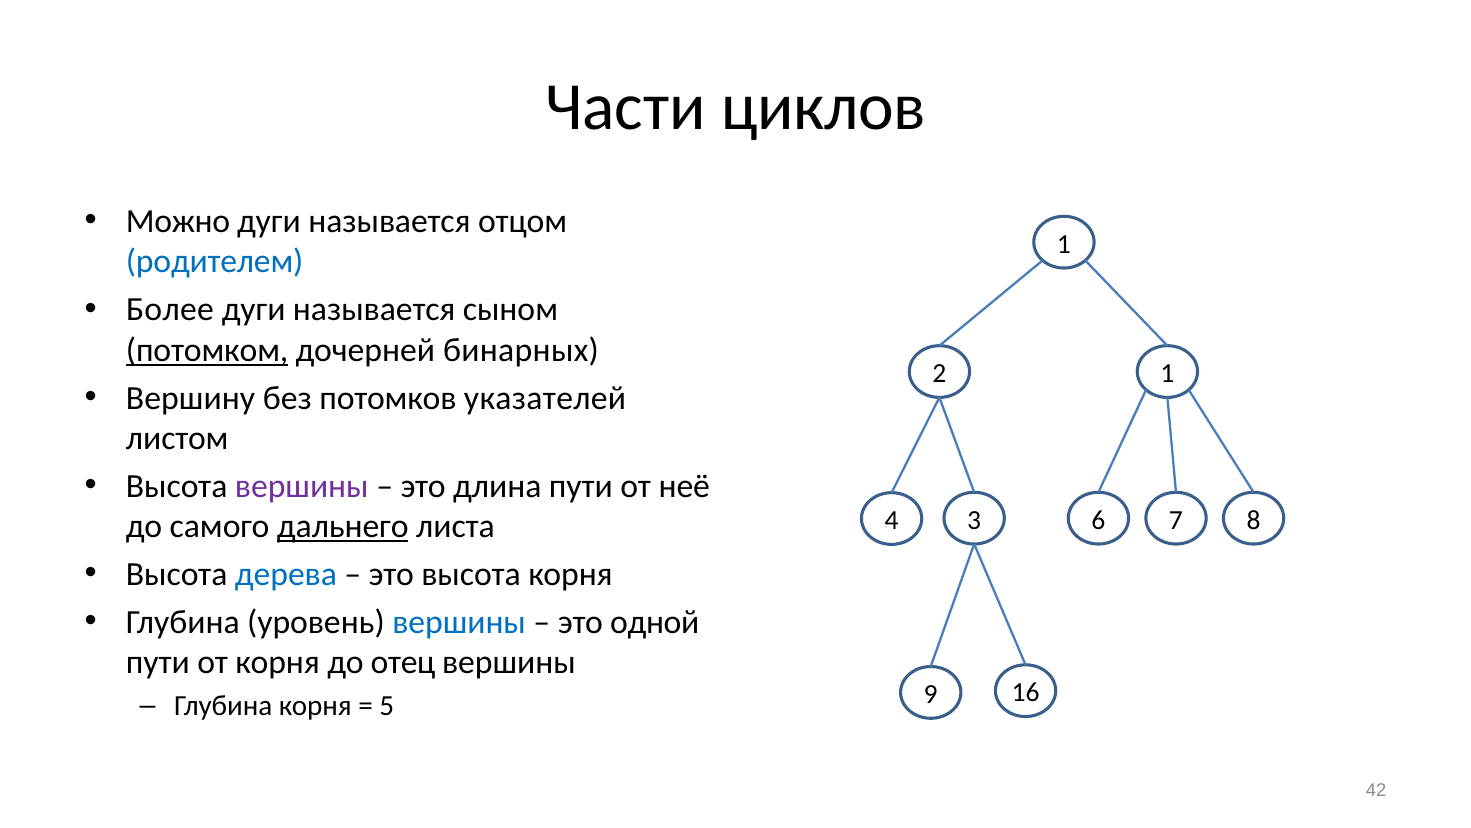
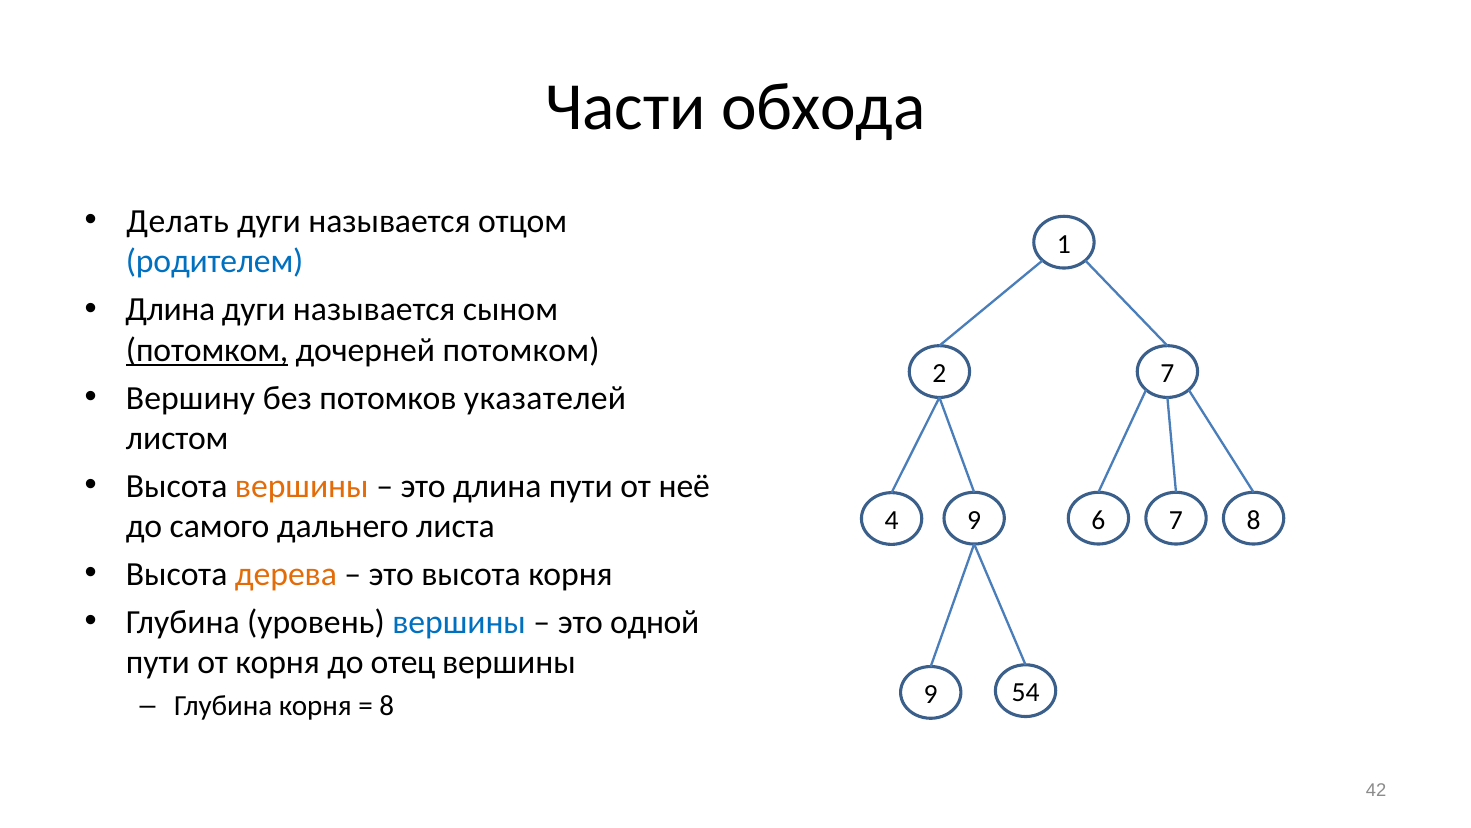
циклов: циклов -> обхода (823, 107)
Можно: Можно -> Делать (178, 221)
Более: Более -> Длина (170, 309)
дочерней бинарных: бинарных -> потомком (521, 350)
2 1: 1 -> 7 (1167, 373)
вершины colour: purple -> orange (302, 486)
4 3: 3 -> 9 (974, 520)
дальнего underline: present -> none (343, 526)
дерева colour: blue -> orange (286, 574)
16: 16 -> 54 (1026, 692)
5: 5 -> 8 (387, 706)
